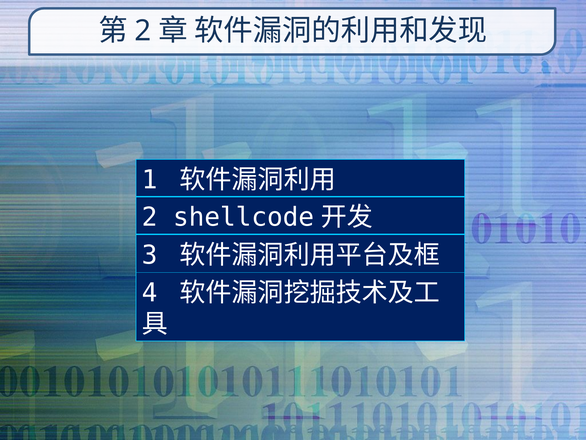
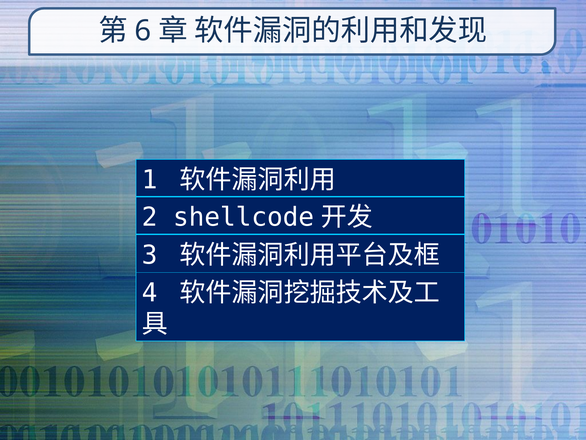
2: 2 -> 6 (143, 31)
